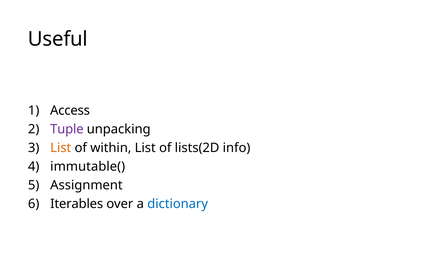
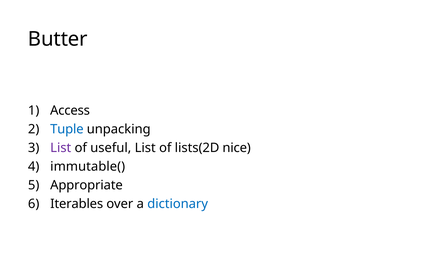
Useful: Useful -> Butter (58, 39)
Tuple colour: purple -> blue (67, 129)
List colour: orange -> purple (61, 148)
within: within -> useful (111, 148)
info: info -> nice (237, 148)
Assignment: Assignment -> Appropriate (86, 185)
